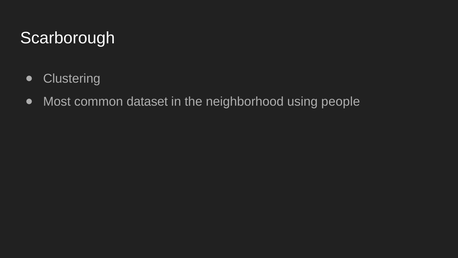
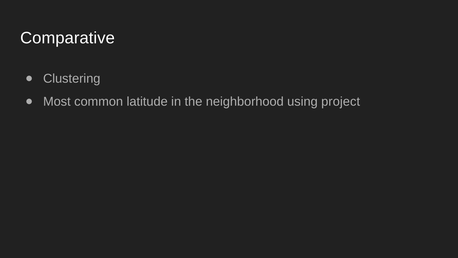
Scarborough: Scarborough -> Comparative (67, 38)
dataset: dataset -> latitude (147, 101)
people: people -> project (341, 101)
